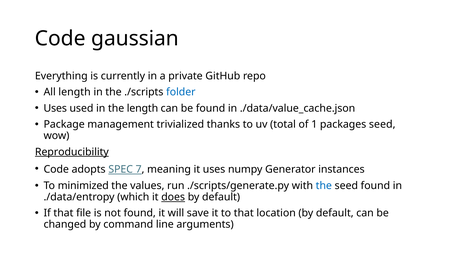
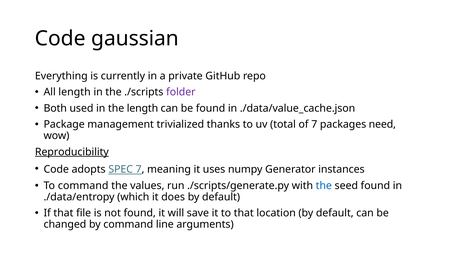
folder colour: blue -> purple (181, 92)
Uses: Uses -> Both (55, 108)
of 1: 1 -> 7 (314, 124)
packages seed: seed -> need (382, 124)
To minimized: minimized -> command (83, 186)
does underline: present -> none (173, 197)
